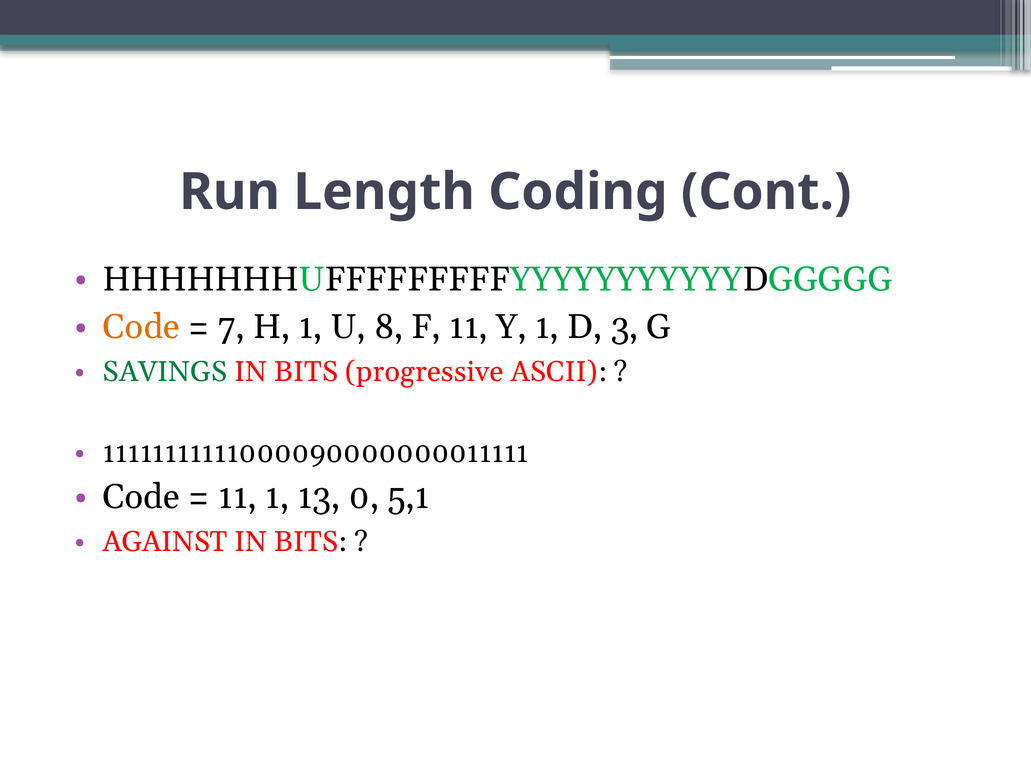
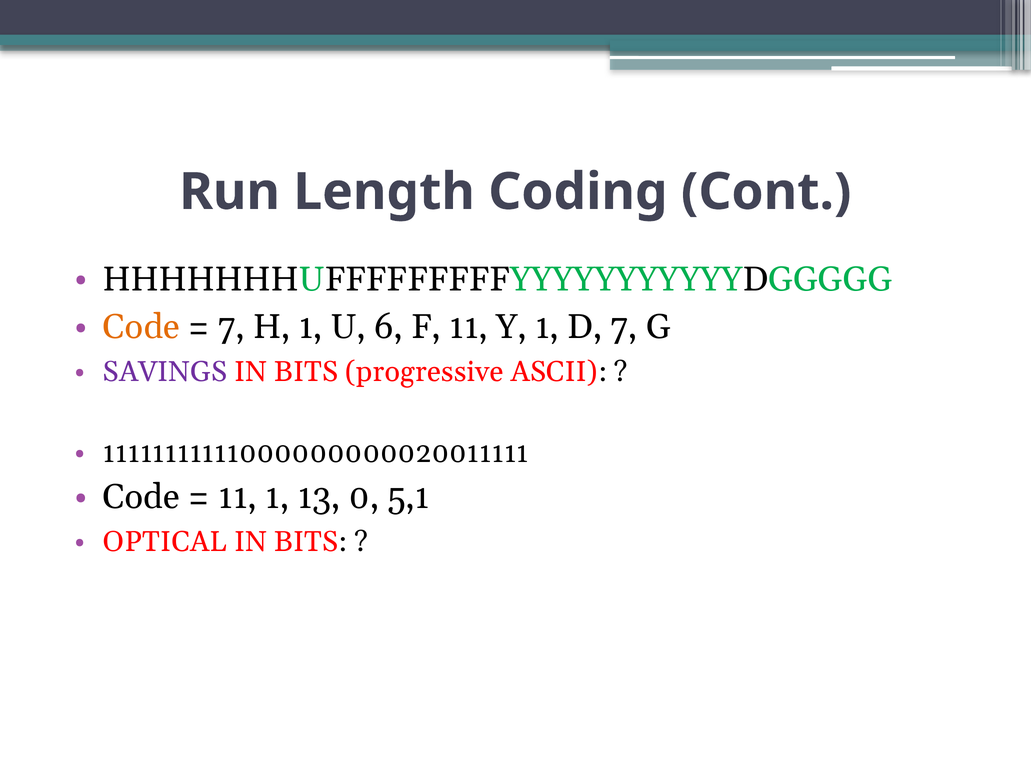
8: 8 -> 6 (389, 327)
D 3: 3 -> 7 (624, 327)
SAVINGS colour: green -> purple (165, 372)
11111111111000090000000011111: 11111111111000090000000011111 -> 11111111111000000000020011111 (316, 453)
AGAINST: AGAINST -> OPTICAL (165, 542)
